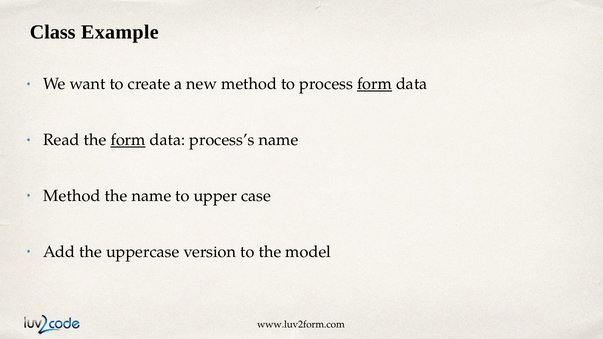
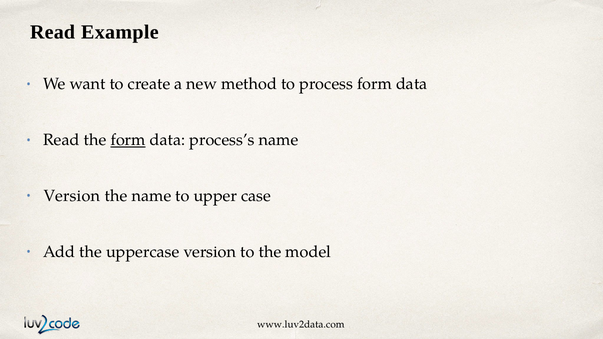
Class: Class -> Read (53, 32)
form underline: present -> none (374, 84)
Method: Method -> Version (72, 196)
www.luv2form.com: www.luv2form.com -> www.luv2data.com (301, 325)
